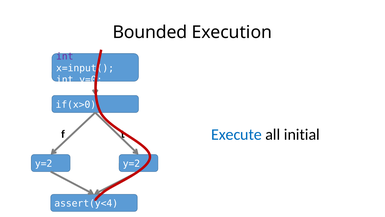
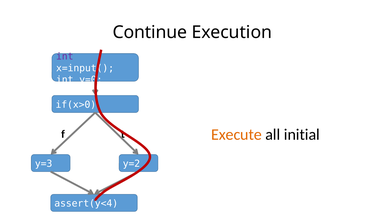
Bounded: Bounded -> Continue (150, 32)
Execute colour: blue -> orange (236, 134)
y=2: y=2 -> y=3 (44, 163)
